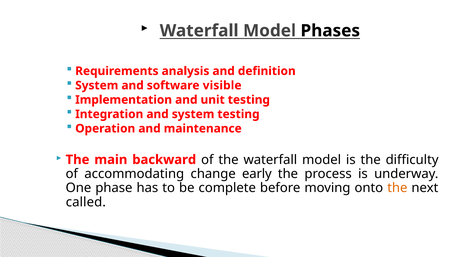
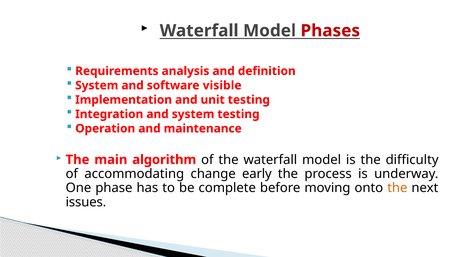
Phases colour: black -> red (330, 31)
backward: backward -> algorithm (164, 160)
called: called -> issues (86, 202)
